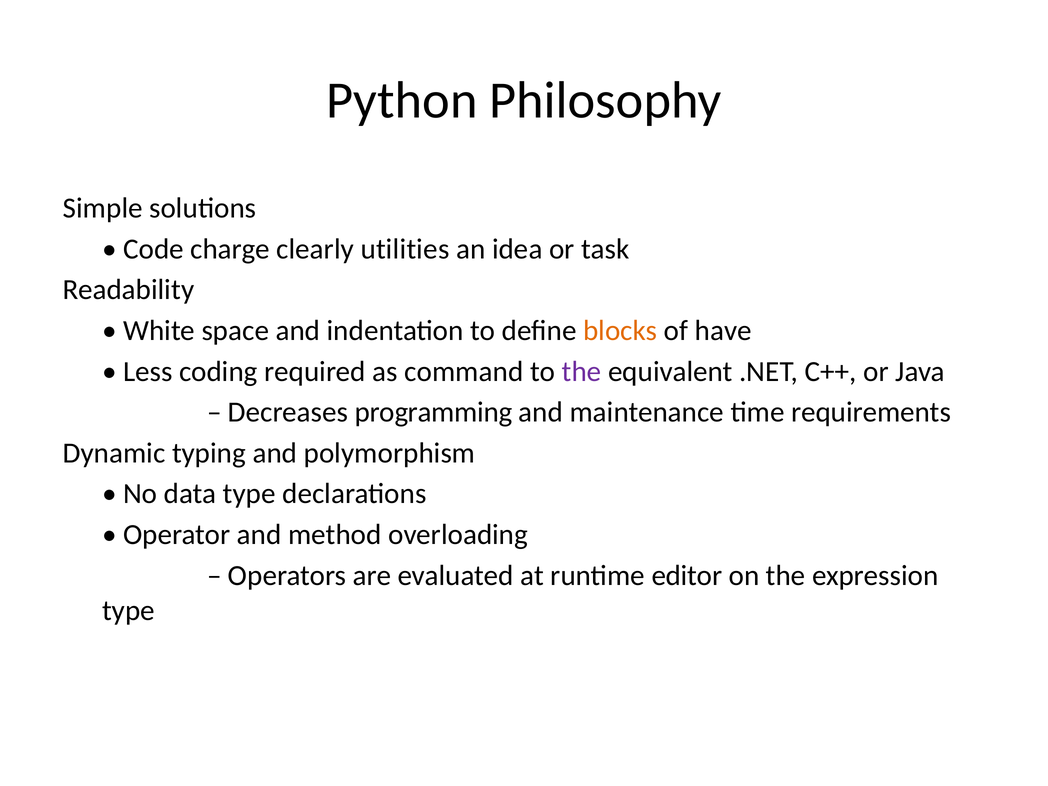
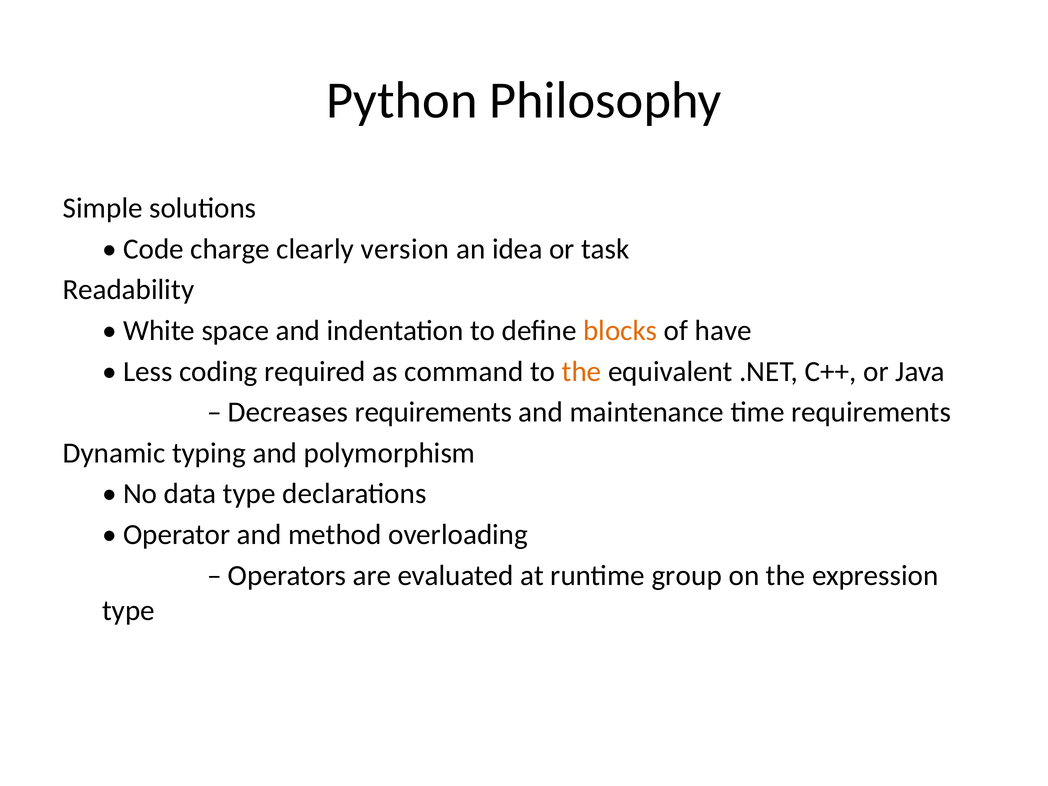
utilities: utilities -> version (405, 249)
the colour: purple -> orange (582, 371)
Decreases programming: programming -> requirements (434, 412)
editor: editor -> group (687, 575)
